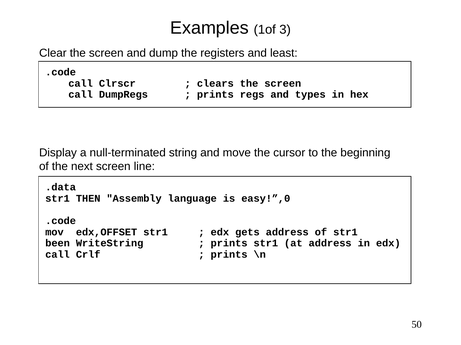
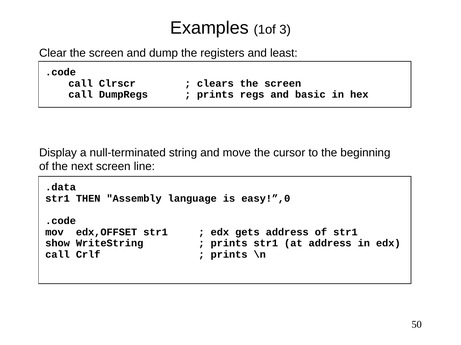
types: types -> basic (310, 95)
been: been -> show (58, 244)
